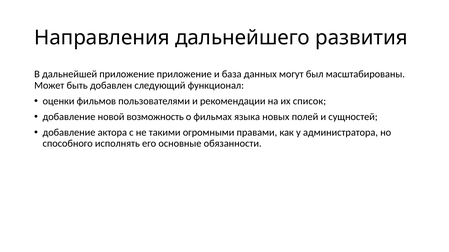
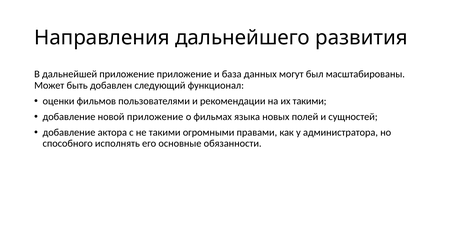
их список: список -> такими (310, 101)
новой возможность: возможность -> приложение (155, 117)
